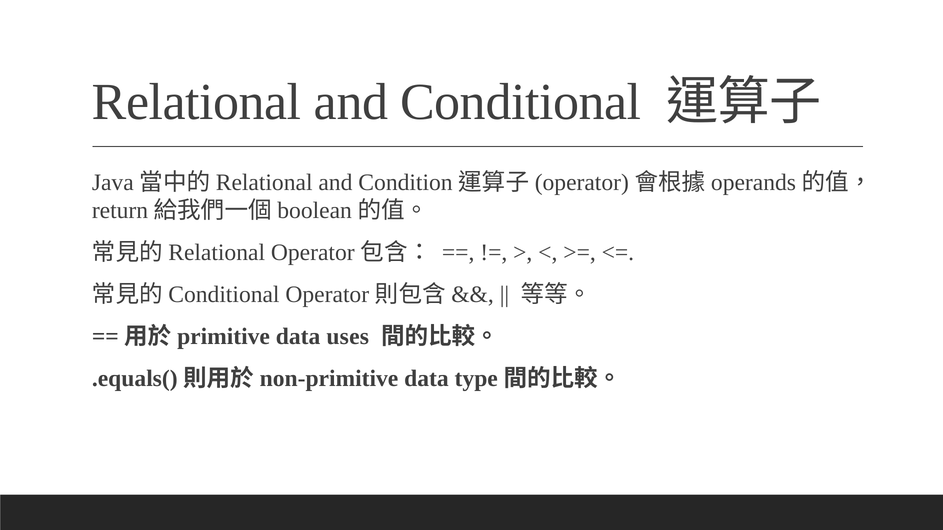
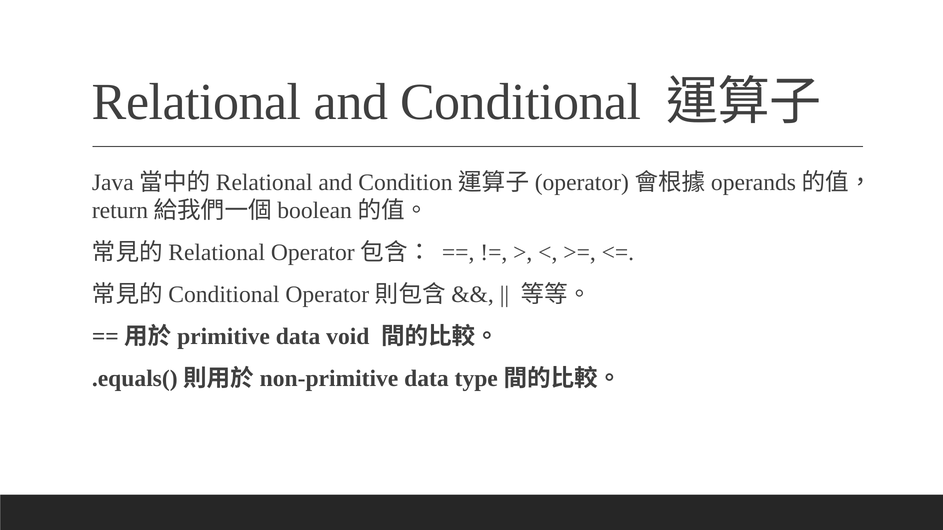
uses: uses -> void (348, 337)
